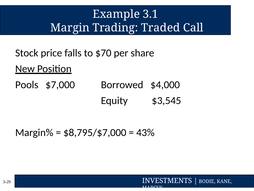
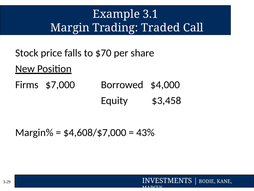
Pools: Pools -> Firms (27, 85)
$3,545: $3,545 -> $3,458 (166, 100)
$8,795/$7,000: $8,795/$7,000 -> $4,608/$7,000 (95, 132)
